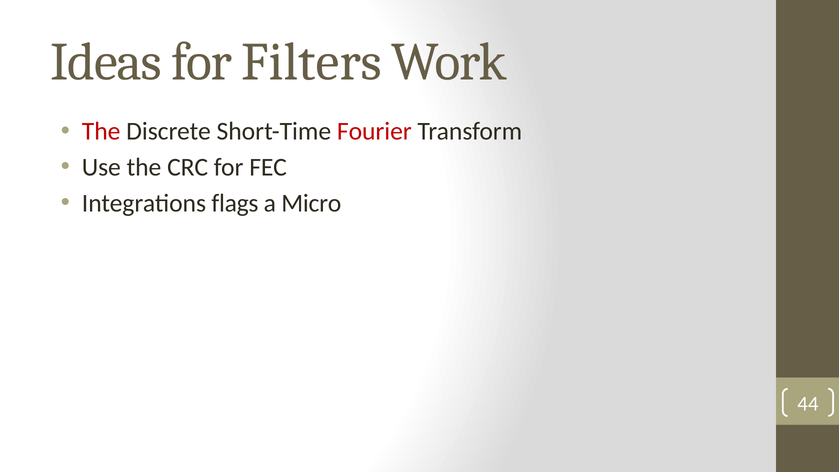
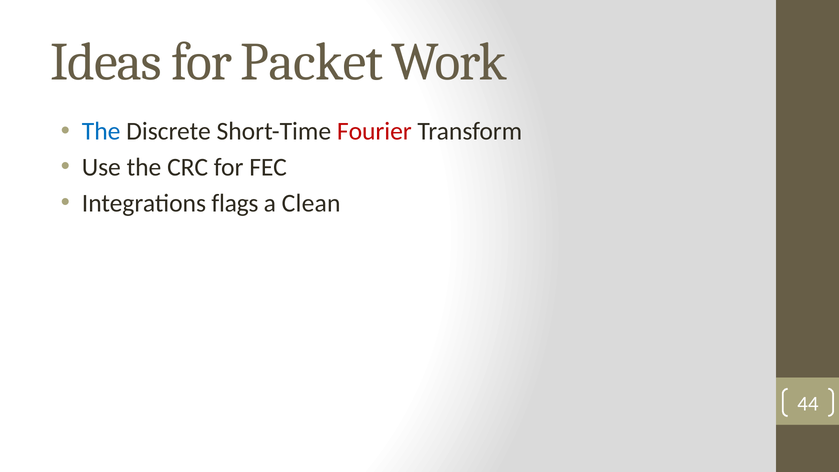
Filters: Filters -> Packet (312, 62)
The colour: red -> blue (101, 131)
Micro: Micro -> Clean (311, 203)
